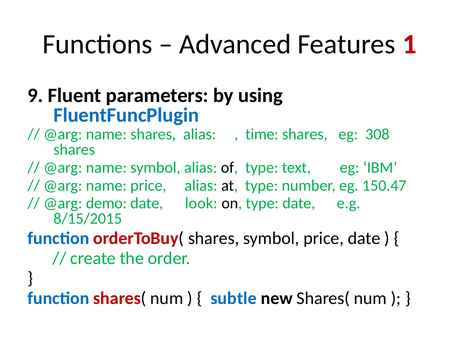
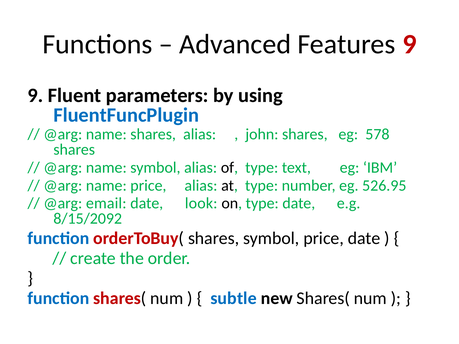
Features 1: 1 -> 9 (409, 44)
time: time -> john (262, 134)
308: 308 -> 578 (377, 134)
150.47: 150.47 -> 526.95 (384, 186)
demo: demo -> email (106, 204)
8/15/2015: 8/15/2015 -> 8/15/2092 (88, 219)
